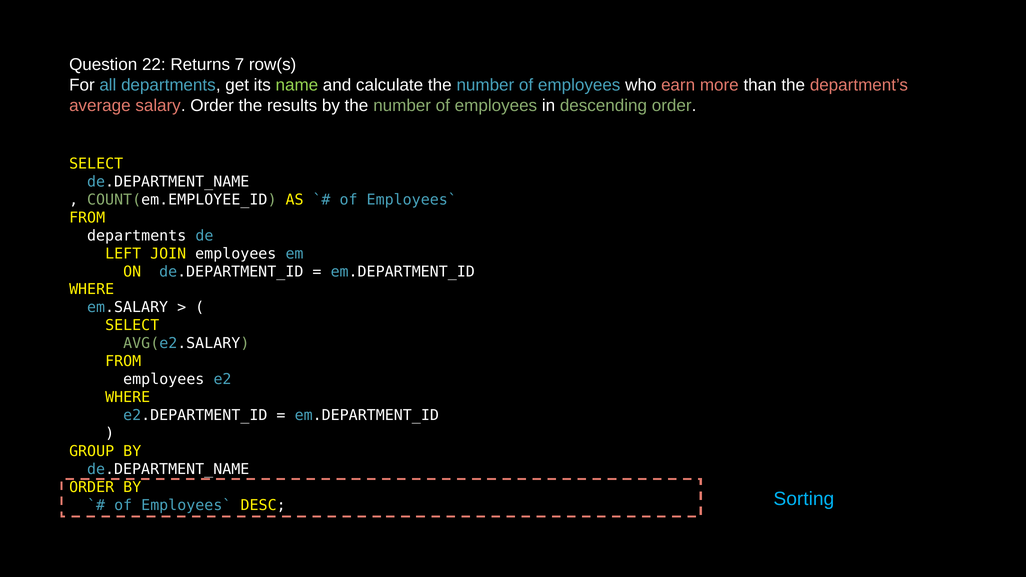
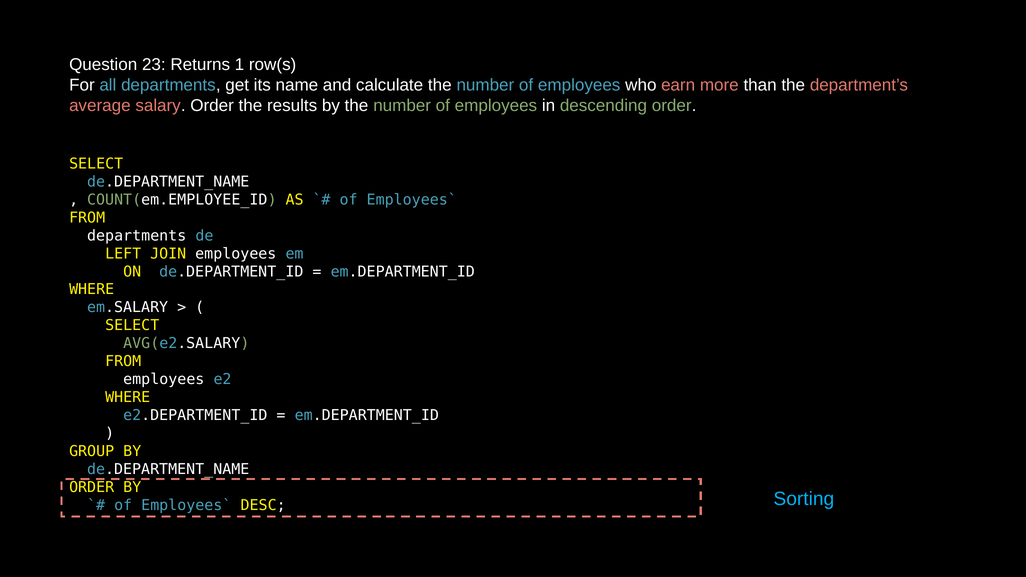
22: 22 -> 23 (154, 65)
7: 7 -> 1 (239, 65)
name colour: light green -> white (297, 85)
